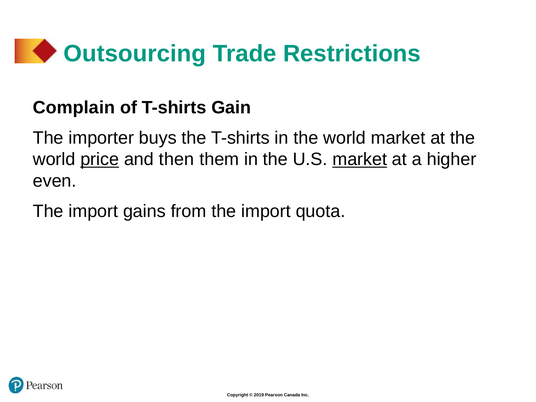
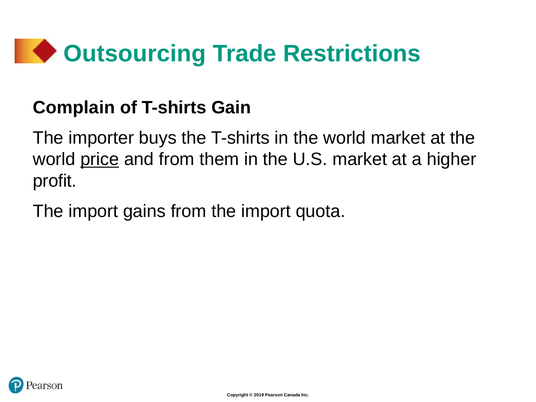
and then: then -> from (177, 159)
market underline: present -> none (360, 159)
even: even -> profit (55, 181)
